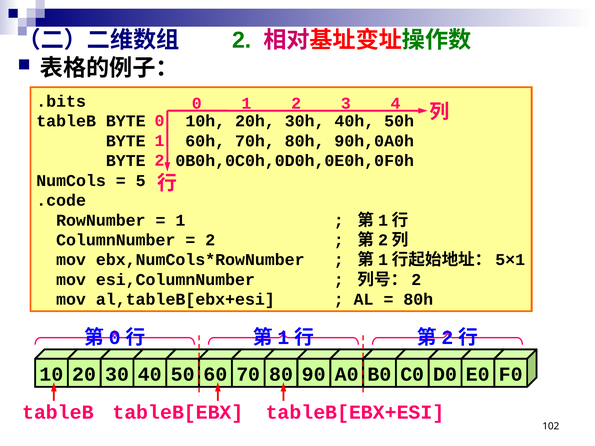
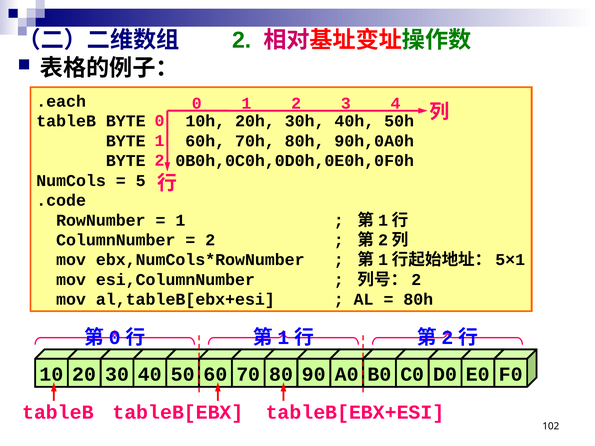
.bits: .bits -> .each (61, 101)
